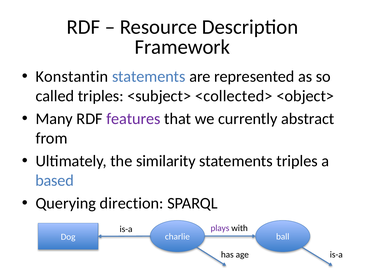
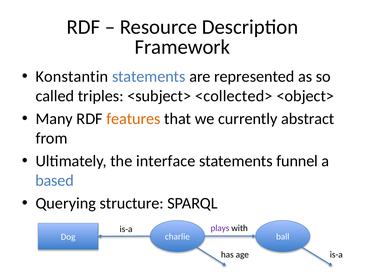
features colour: purple -> orange (133, 119)
similarity: similarity -> interface (166, 161)
statements triples: triples -> funnel (297, 161)
direction: direction -> structure (132, 203)
